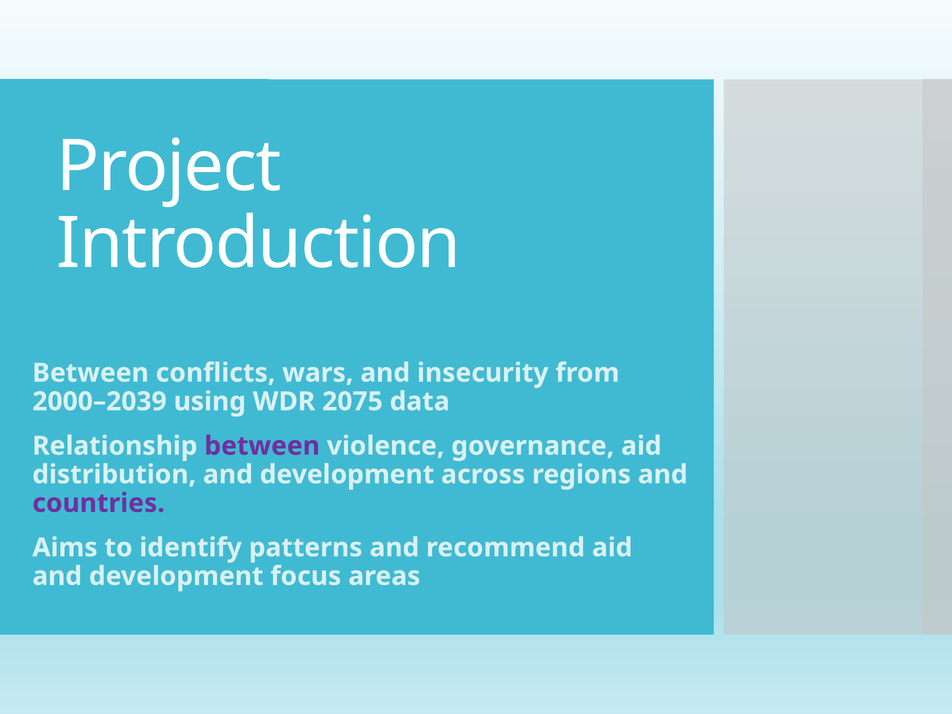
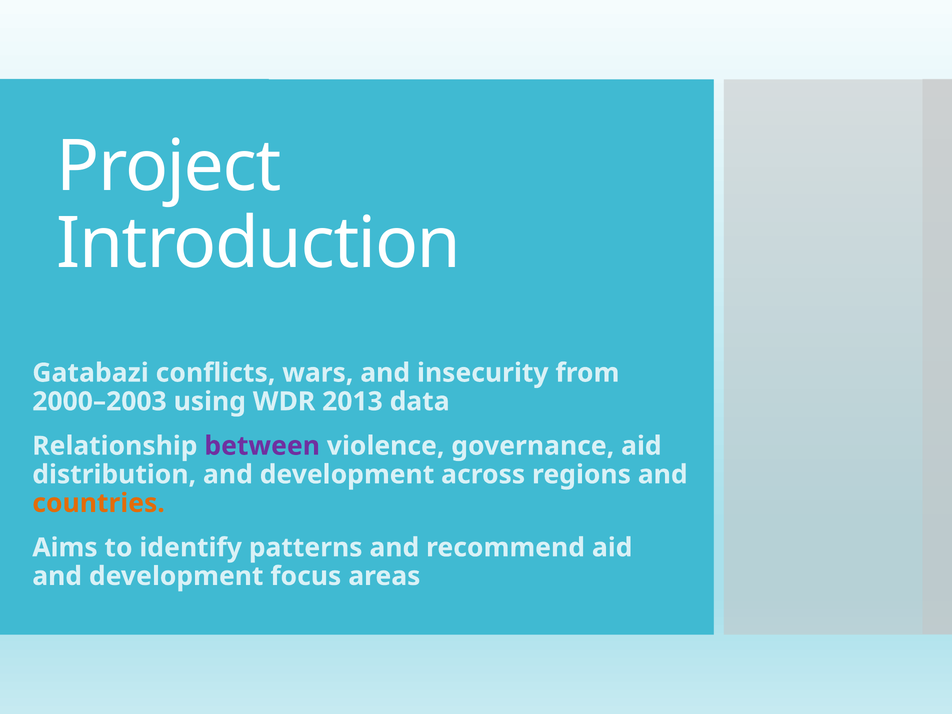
Between: Between -> Gatabazi (91, 373)
2000–2039: 2000–2039 -> 2000–2003 (100, 402)
2075: 2075 -> 2013 (352, 402)
countries colour: purple -> orange (99, 503)
